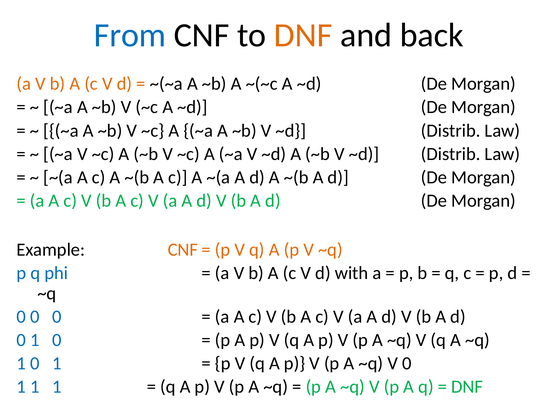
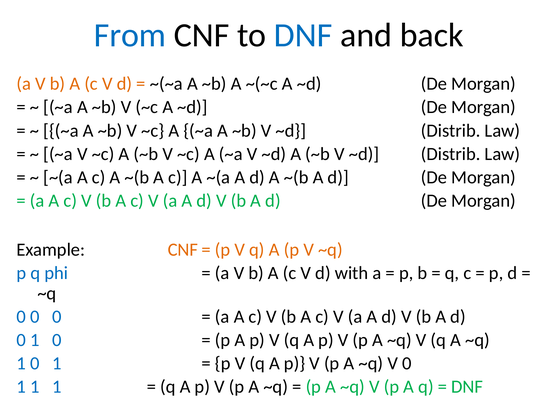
DNF colour: orange -> blue (303, 35)
